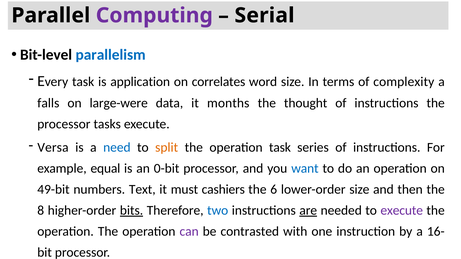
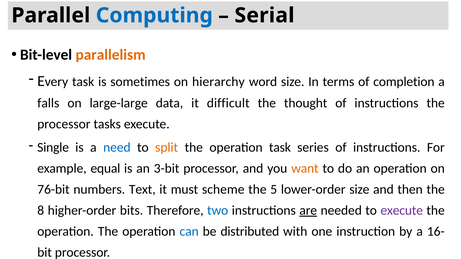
Computing colour: purple -> blue (154, 15)
parallelism colour: blue -> orange (111, 55)
application: application -> sometimes (140, 82)
correlates: correlates -> hierarchy (218, 82)
complexity: complexity -> completion (404, 82)
large-were: large-were -> large-large (119, 103)
months: months -> difficult (228, 103)
Versa: Versa -> Single (53, 148)
0-bit: 0-bit -> 3-bit (167, 169)
want colour: blue -> orange (305, 169)
49-bit: 49-bit -> 76-bit (53, 190)
cashiers: cashiers -> scheme (223, 190)
6: 6 -> 5 (274, 190)
bits underline: present -> none (132, 211)
can colour: purple -> blue (189, 232)
contrasted: contrasted -> distributed (250, 232)
